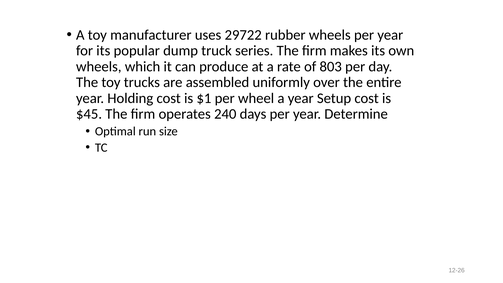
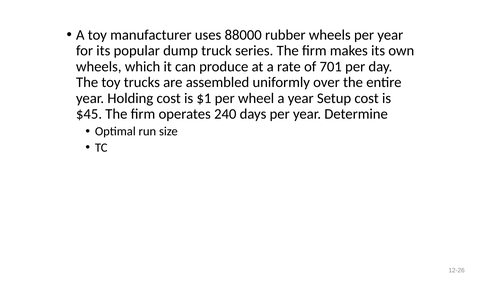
29722: 29722 -> 88000 (243, 35)
803: 803 -> 701 (331, 67)
